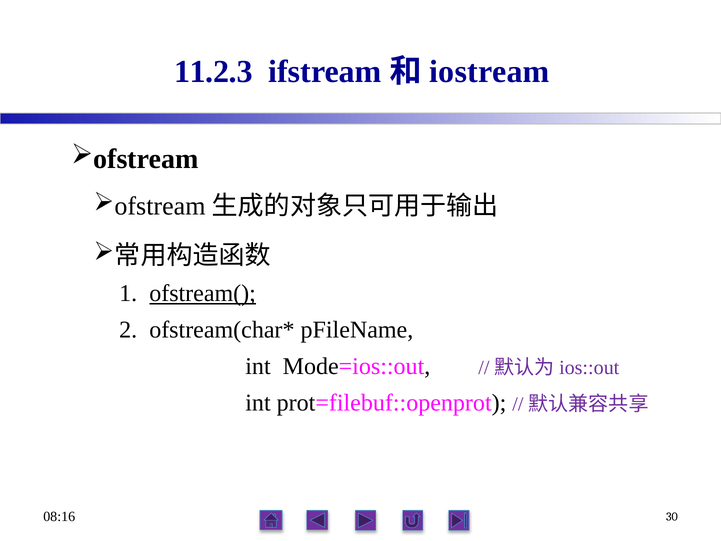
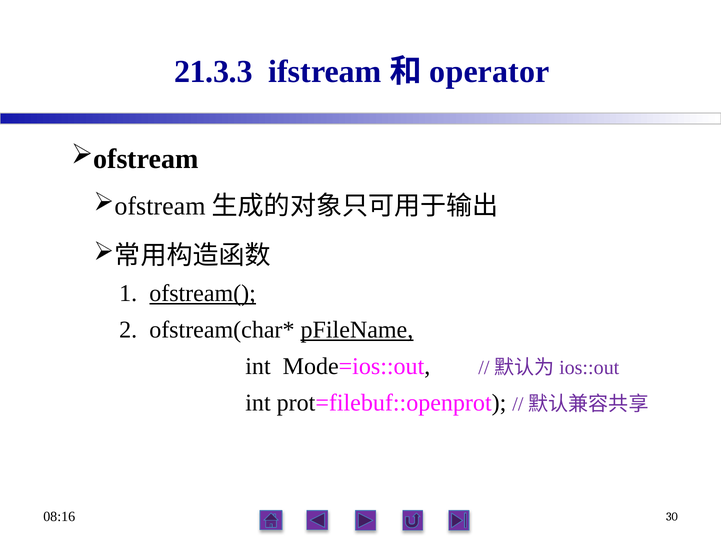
11.2.3: 11.2.3 -> 21.3.3 (213, 72)
iostream: iostream -> operator (489, 72)
pFileName underline: none -> present (357, 330)
